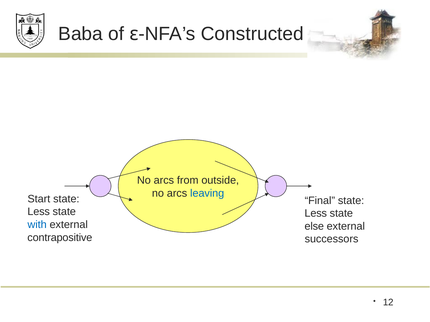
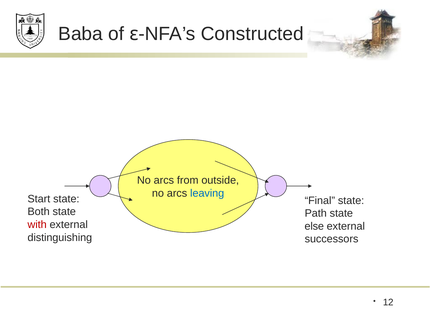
Less: Less -> Both (39, 212)
Less: Less -> Path (316, 214)
with colour: blue -> red (37, 225)
contrapositive: contrapositive -> distinguishing (60, 238)
